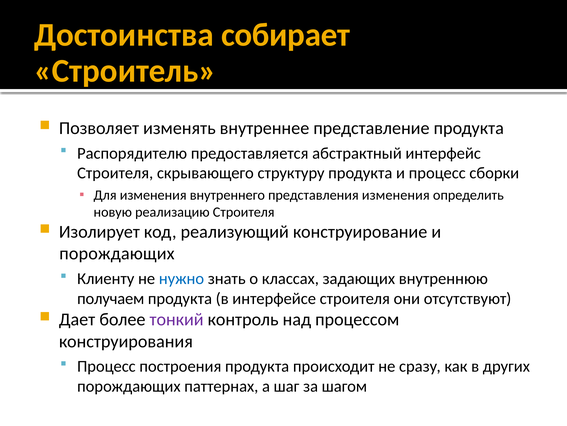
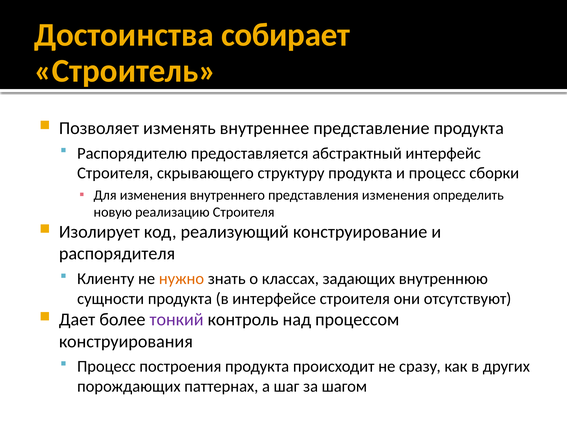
порождающих: порождающих -> распорядителя (117, 253)
нужно colour: blue -> orange (181, 278)
получаем: получаем -> сущности (111, 298)
